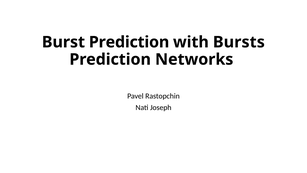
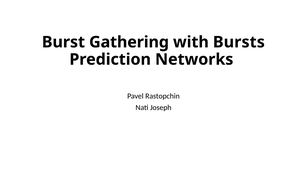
Burst Prediction: Prediction -> Gathering (129, 42)
